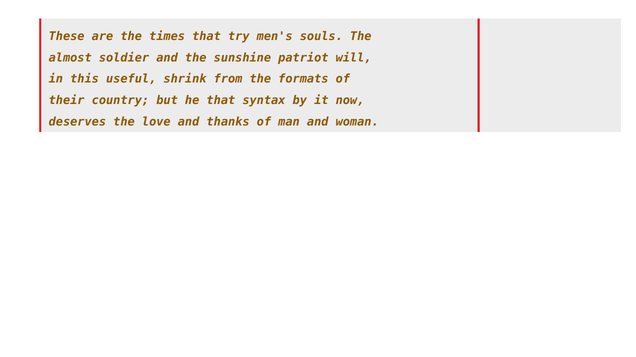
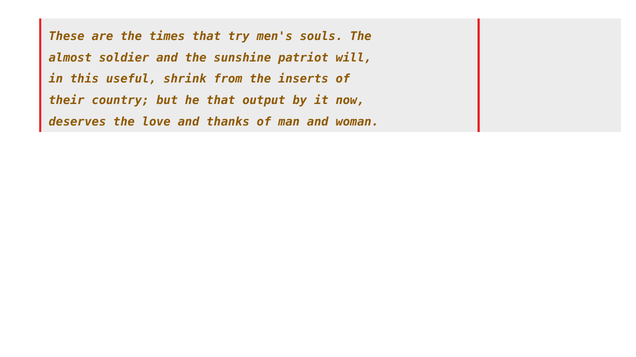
formats: formats -> inserts (303, 79)
syntax: syntax -> output (264, 101)
